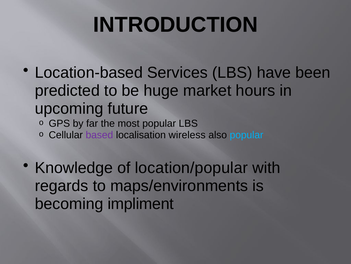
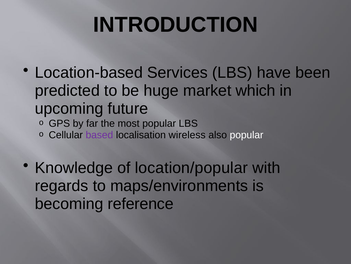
hours: hours -> which (256, 90)
popular colour: light blue -> white (247, 135)
impliment: impliment -> reference (141, 203)
